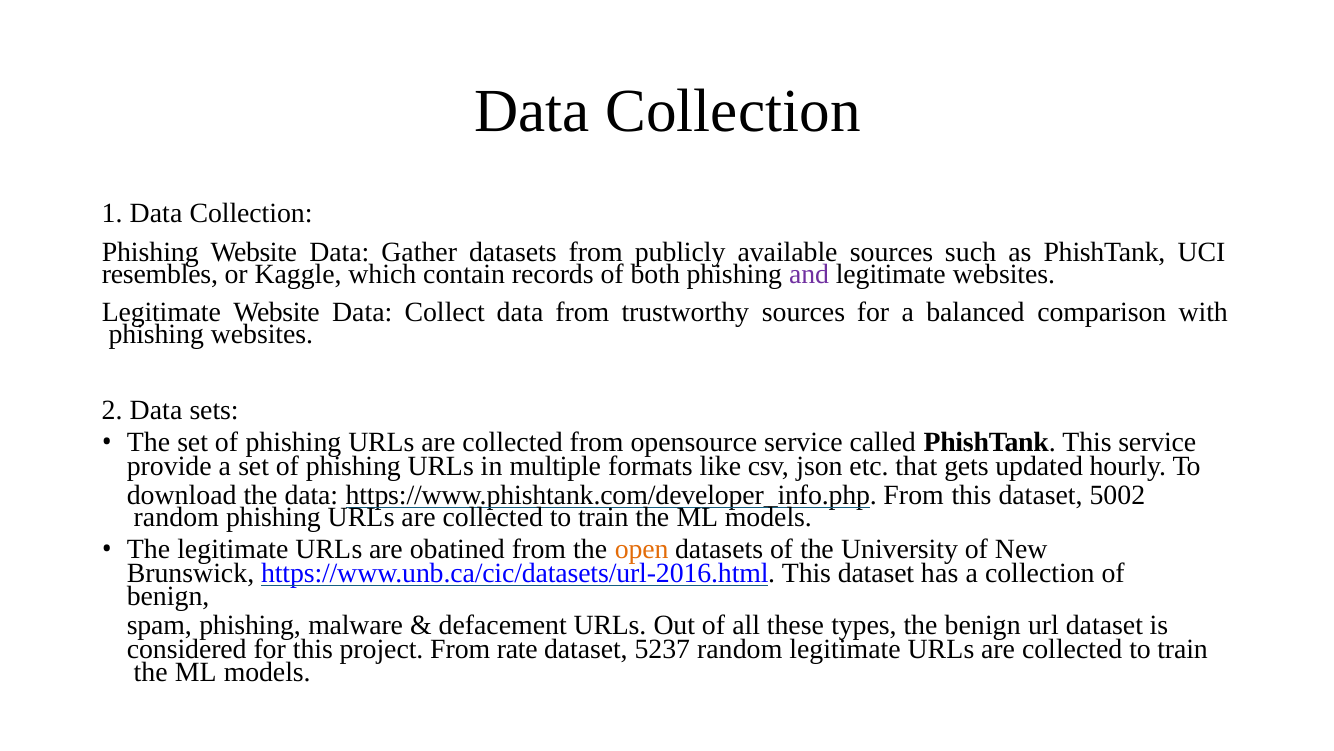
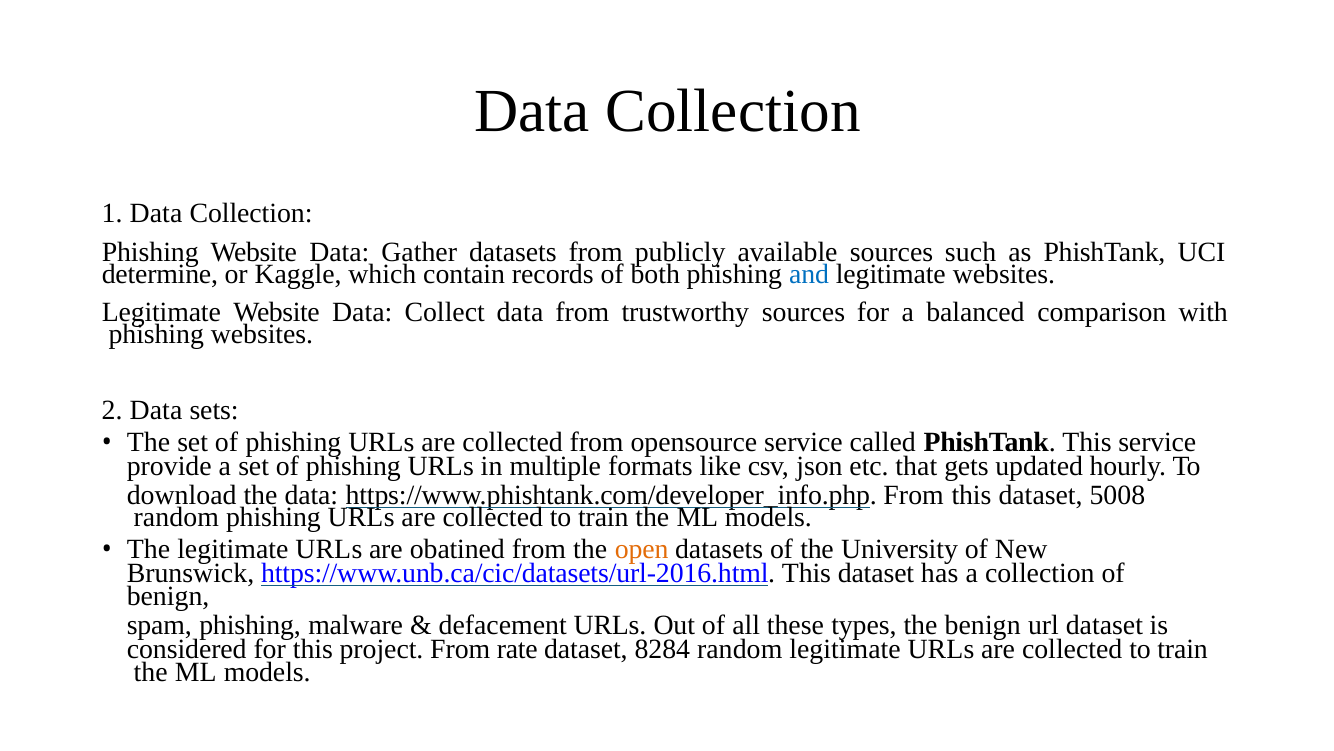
resembles: resembles -> determine (160, 275)
and colour: purple -> blue (809, 275)
5002: 5002 -> 5008 (1117, 495)
5237: 5237 -> 8284 (662, 648)
